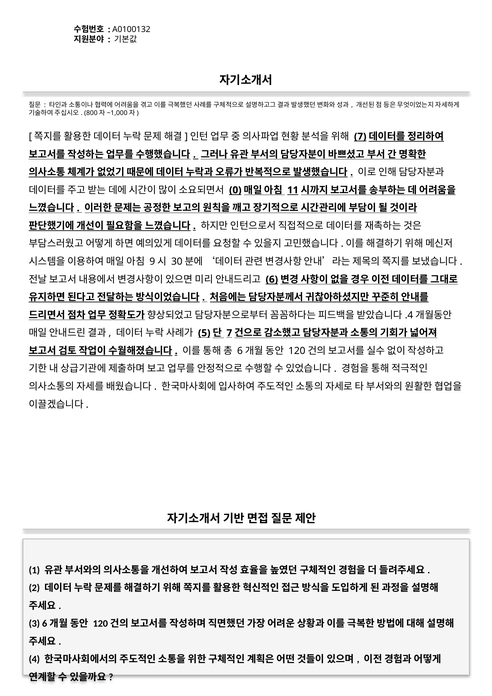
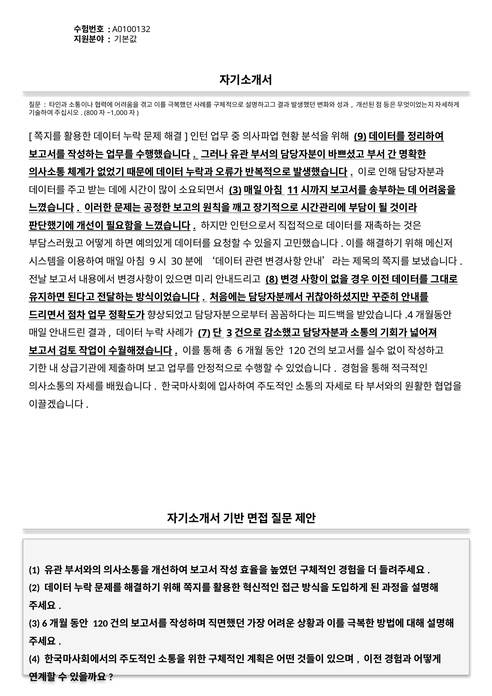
7: 7 -> 9 (360, 137)
0: 0 -> 3 (235, 190)
6: 6 -> 8 (272, 279)
5: 5 -> 7 (204, 333)
7: 7 -> 3 (229, 333)
